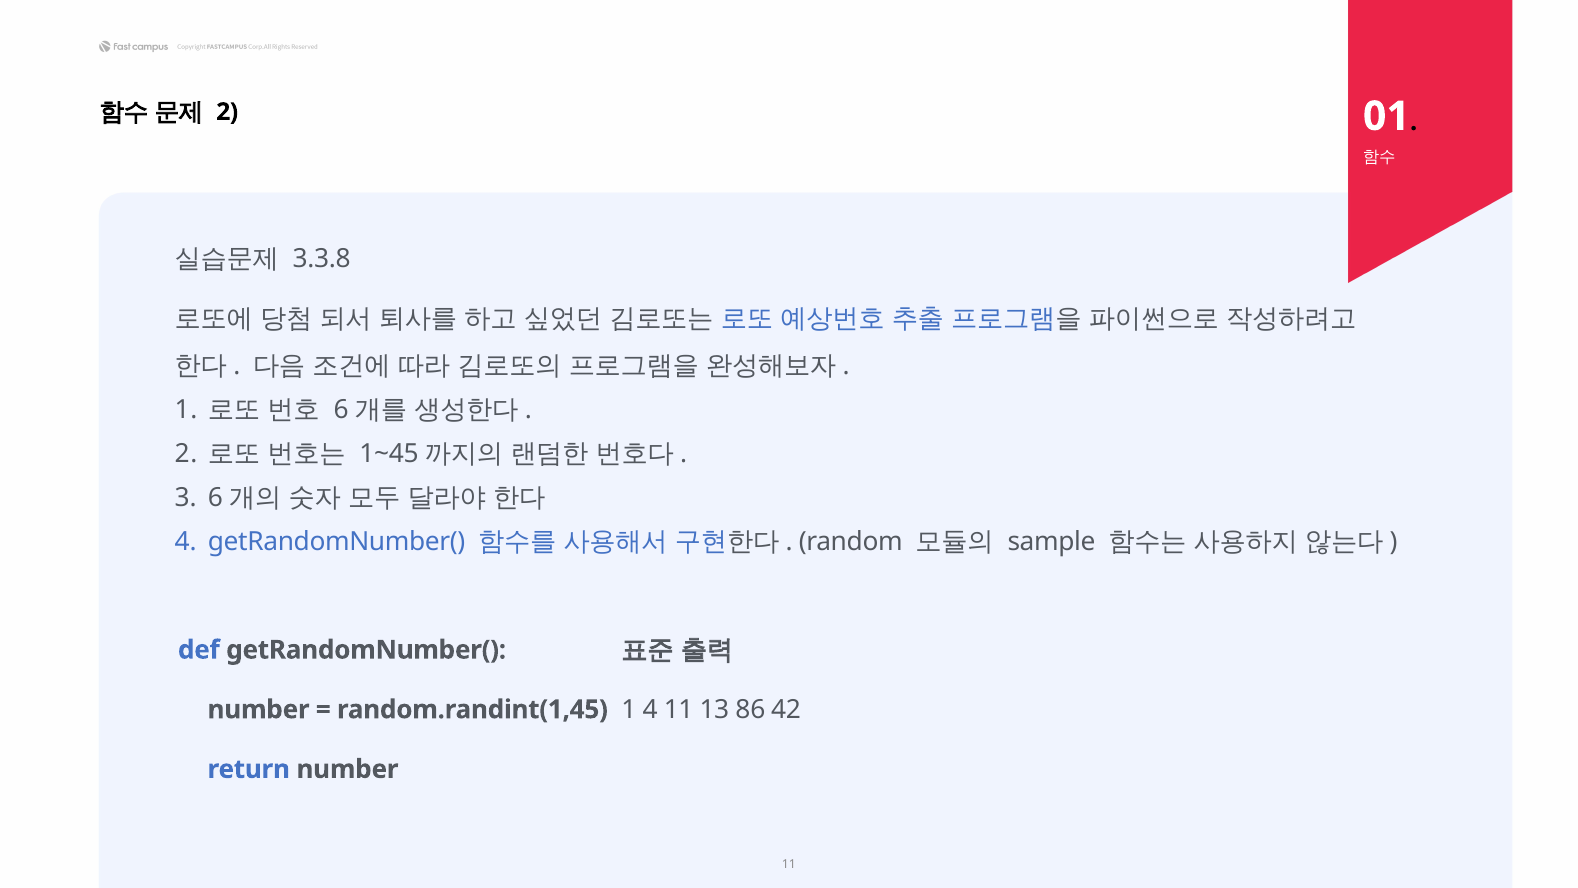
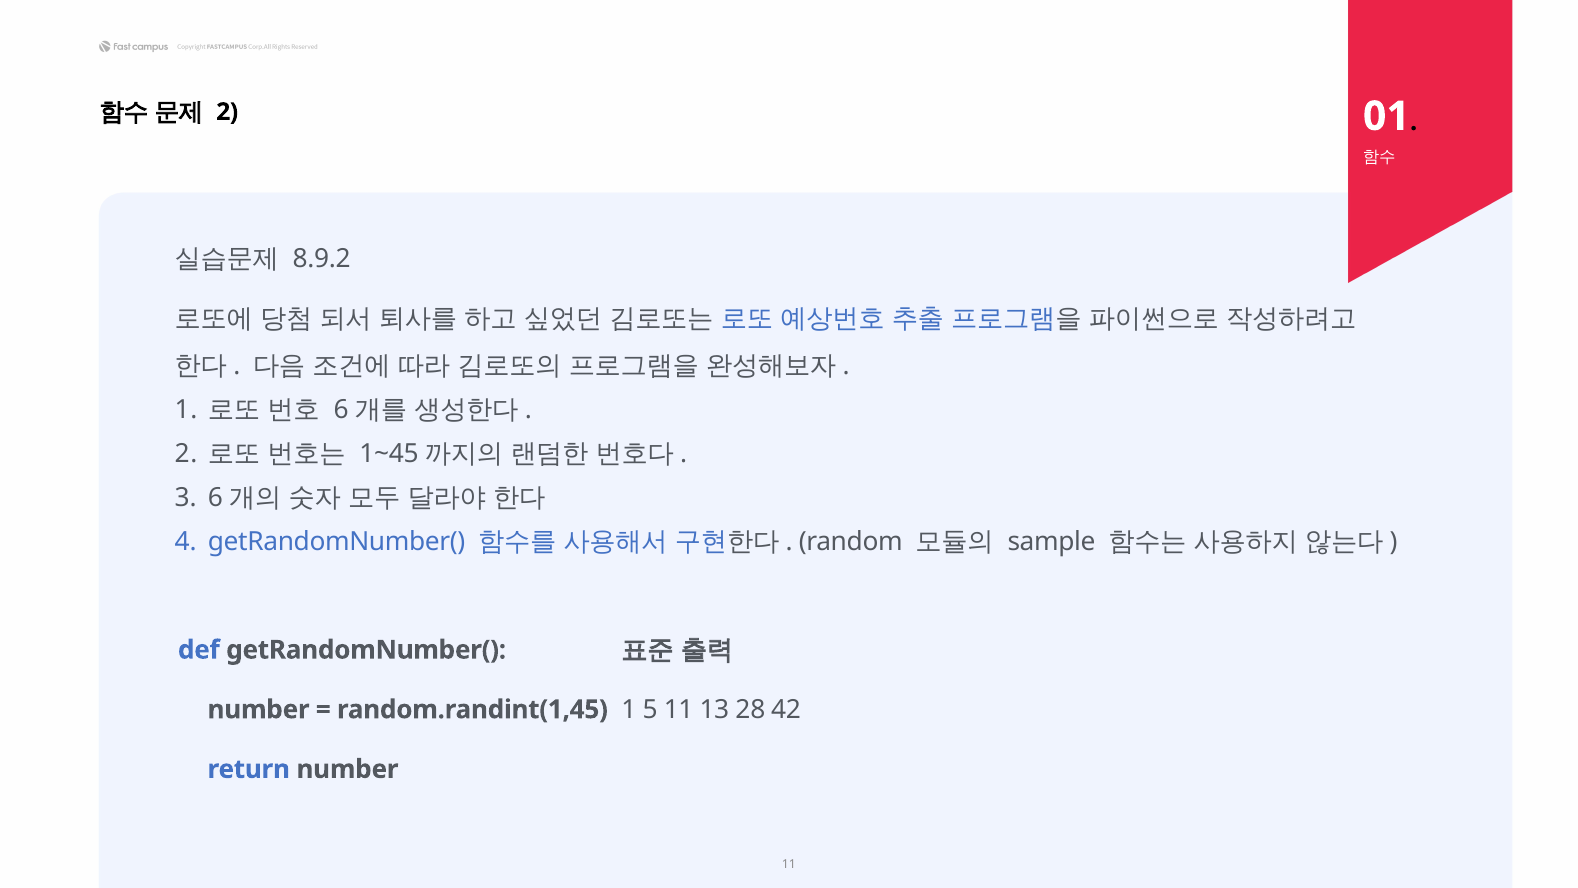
3.3.8: 3.3.8 -> 8.9.2 (322, 259)
1 4: 4 -> 5 (650, 709)
86: 86 -> 28 (750, 709)
